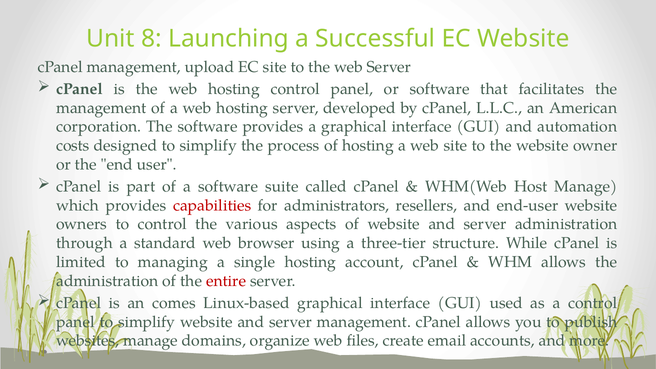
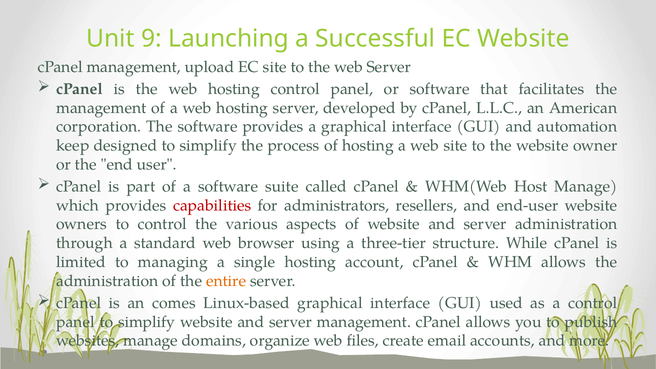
8: 8 -> 9 (151, 38)
costs: costs -> keep (73, 146)
entire colour: red -> orange (226, 281)
